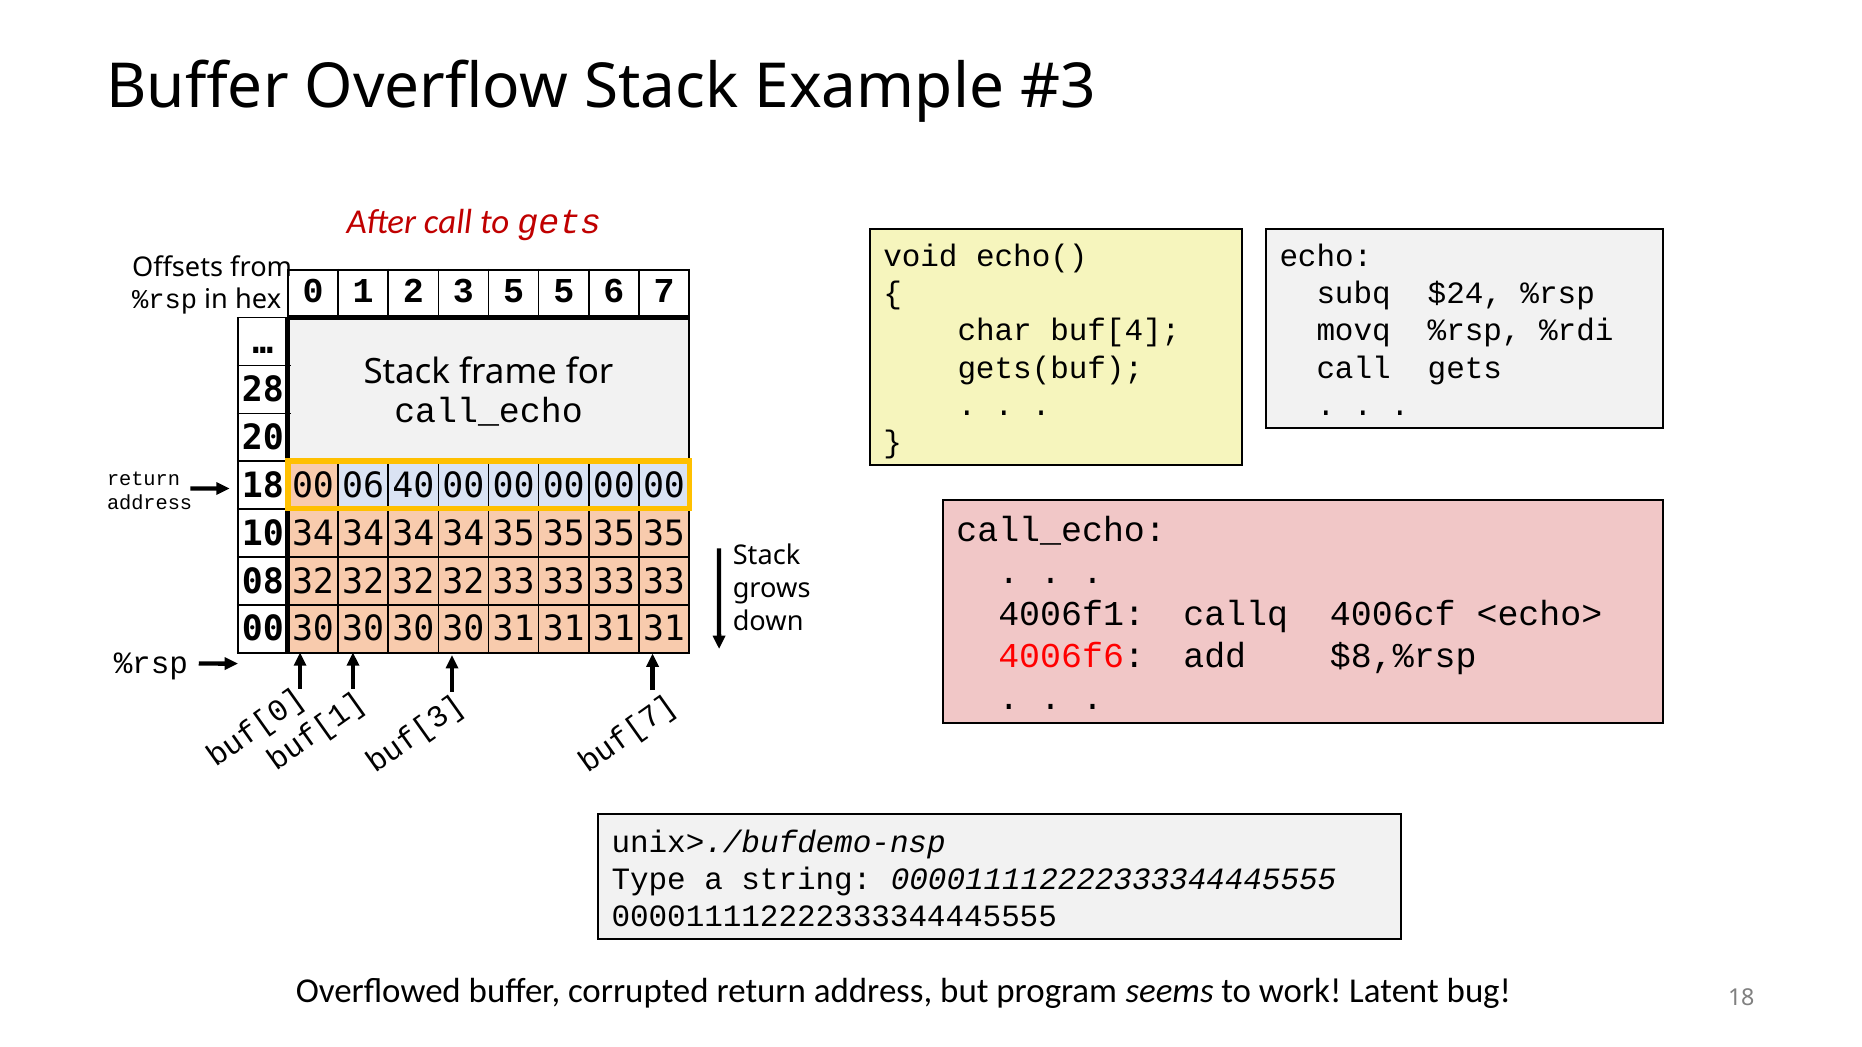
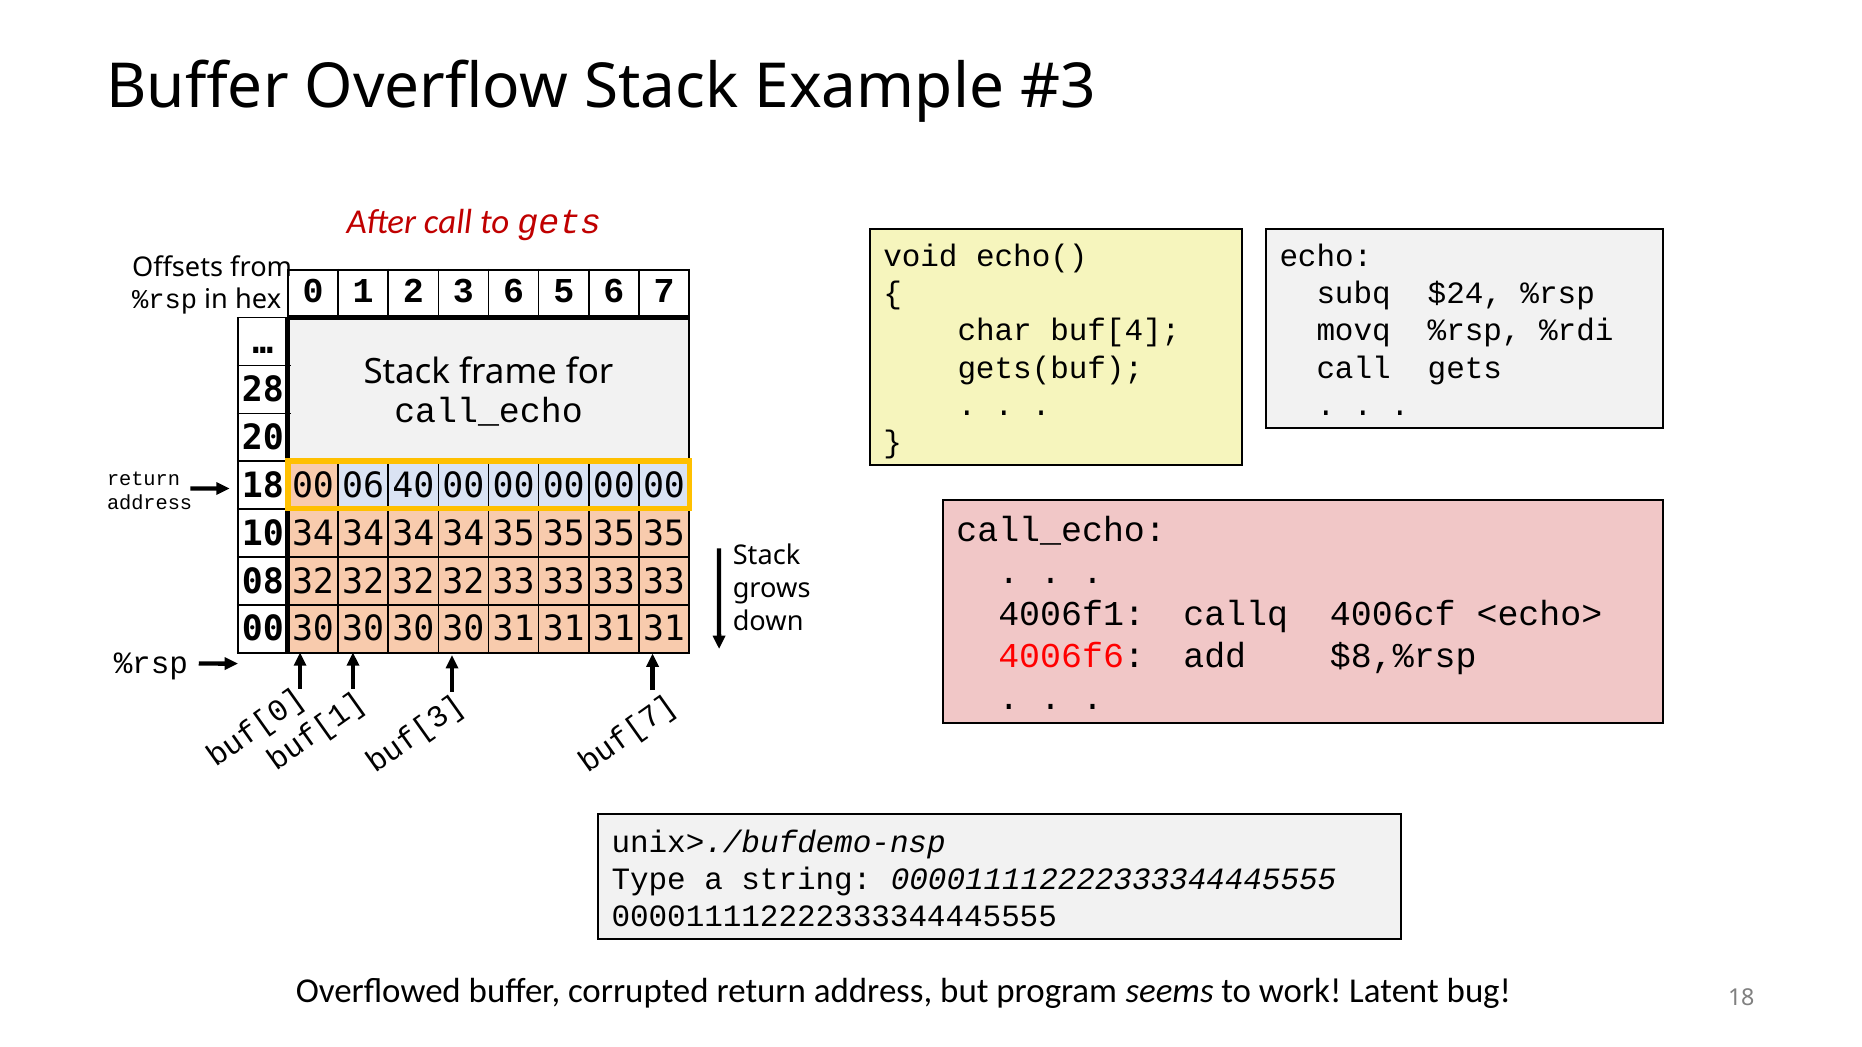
3 5: 5 -> 6 (514, 292)
